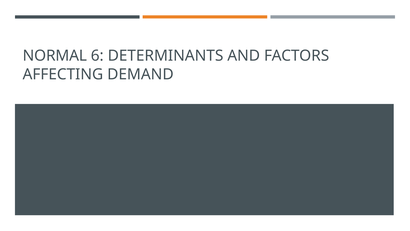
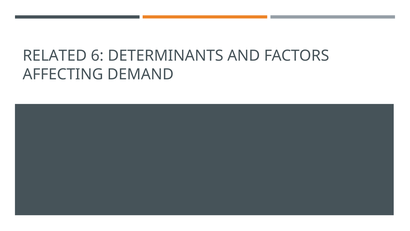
NORMAL: NORMAL -> RELATED (55, 56)
